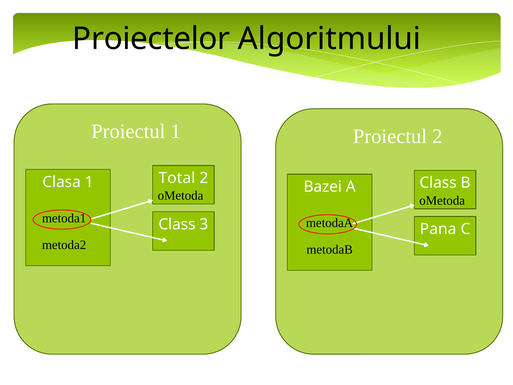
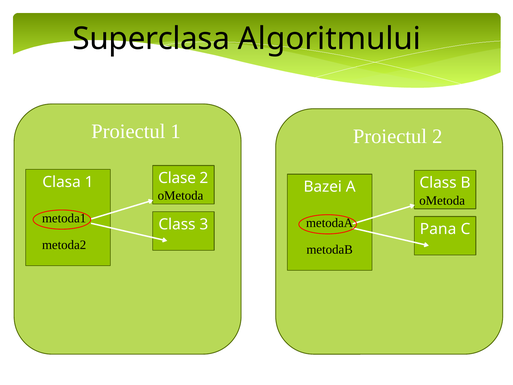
Proiectelor: Proiectelor -> Superclasa (151, 39)
Total: Total -> Clase (177, 178)
